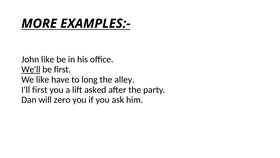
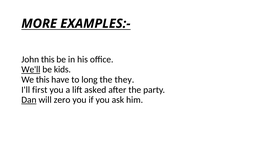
John like: like -> this (48, 59)
be first: first -> kids (62, 69)
We like: like -> this (43, 79)
alley: alley -> they (124, 79)
Dan underline: none -> present (29, 100)
